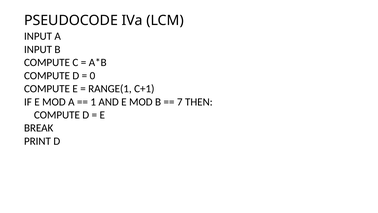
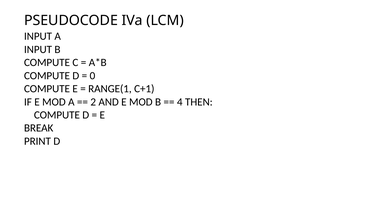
1: 1 -> 2 (93, 102)
7: 7 -> 4 (180, 102)
